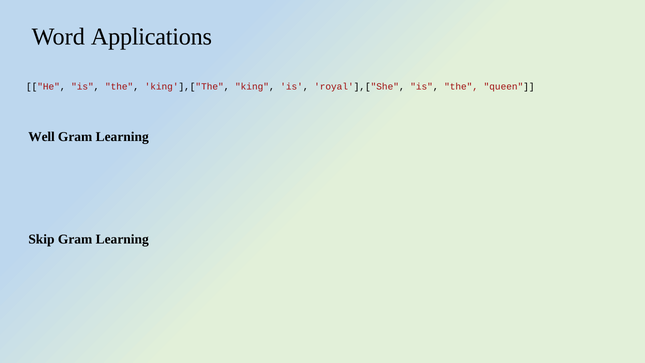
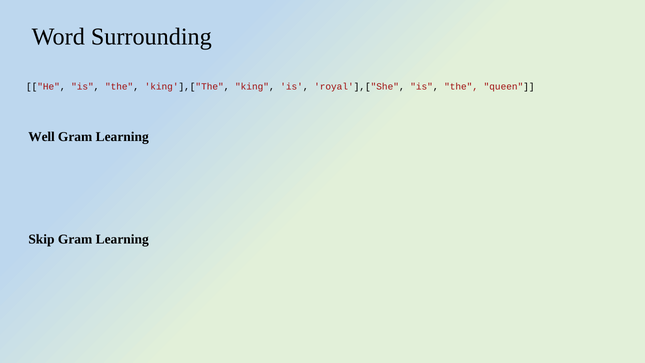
Applications: Applications -> Surrounding (151, 37)
